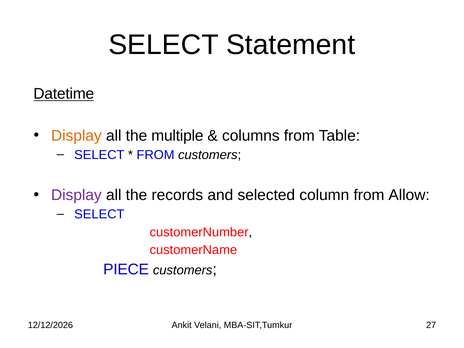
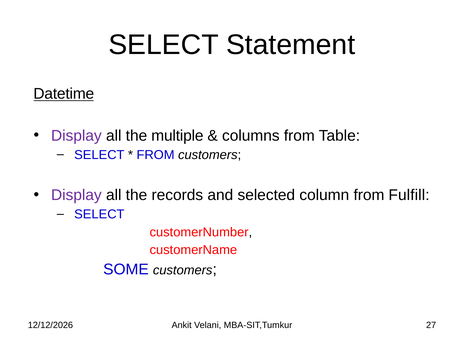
Display colour: orange -> purple (76, 136)
Allow: Allow -> Fulfill (409, 195)
PIECE: PIECE -> SOME (126, 269)
